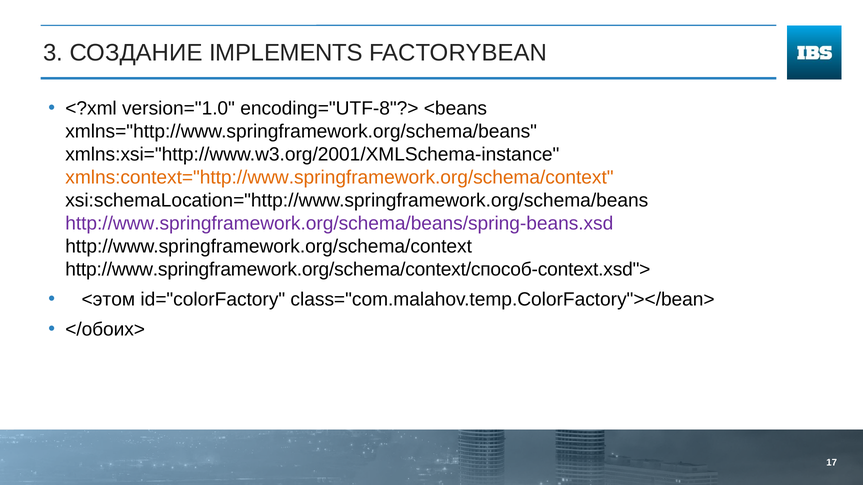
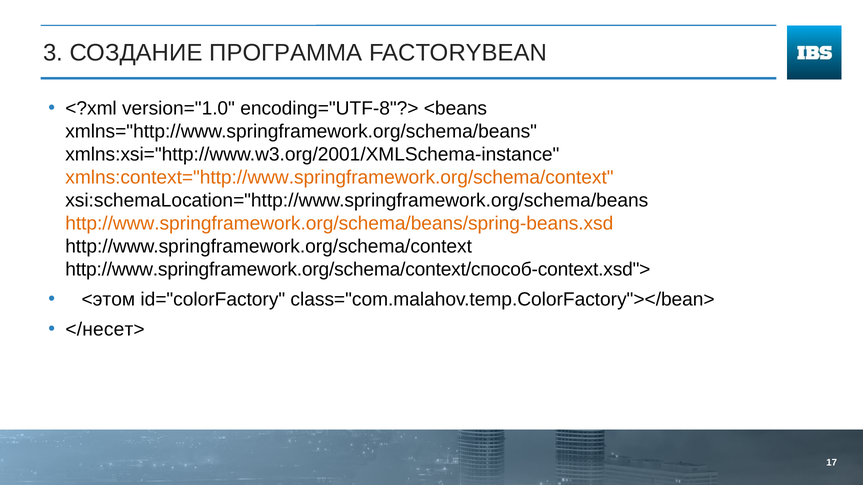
IMPLEMENTS: IMPLEMENTS -> ПРОГРАММА (286, 53)
http://www.springframework.org/schema/beans/spring-beans.xsd colour: purple -> orange (339, 224)
</обоих>: </обоих> -> </несет> (105, 330)
